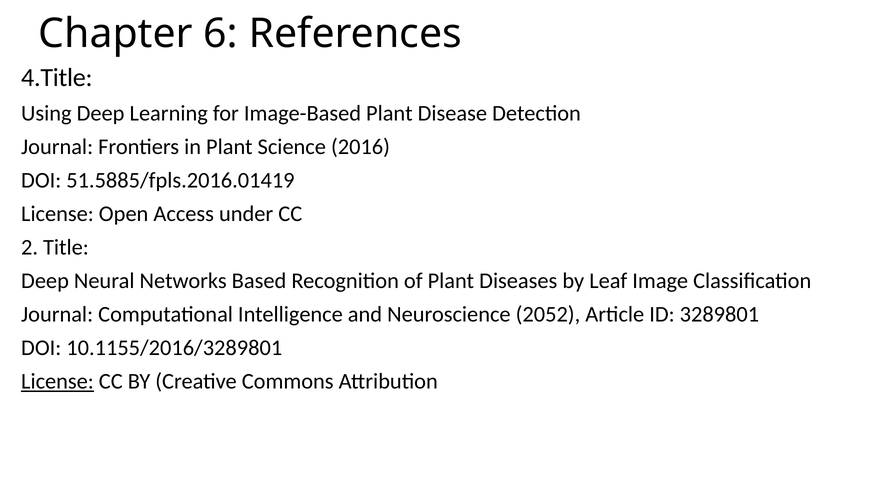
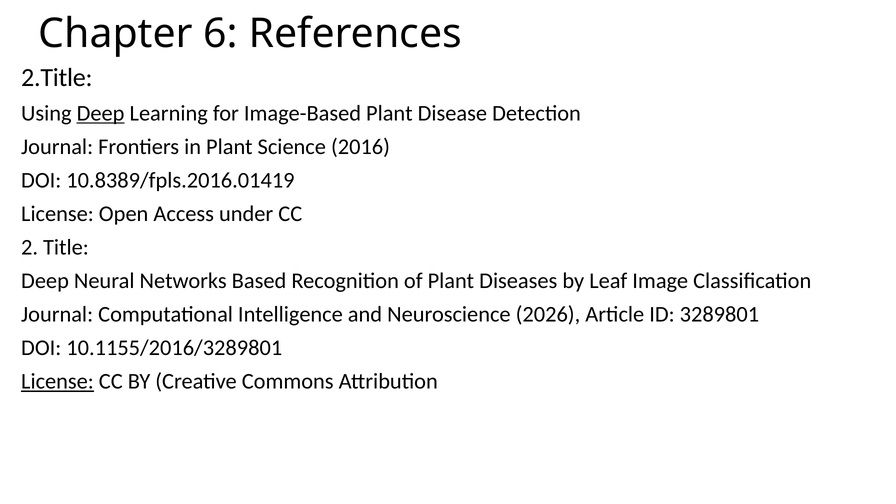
4.Title: 4.Title -> 2.Title (57, 78)
Deep underline: none -> present (101, 113)
51.5885/fpls.2016.01419: 51.5885/fpls.2016.01419 -> 10.8389/fpls.2016.01419 (180, 180)
2052: 2052 -> 2026 (548, 315)
